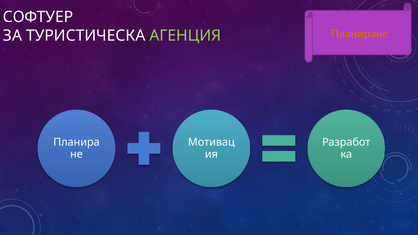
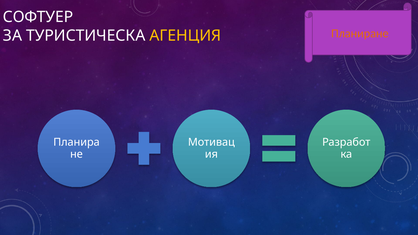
АГЕНЦИЯ colour: light green -> yellow (185, 36)
